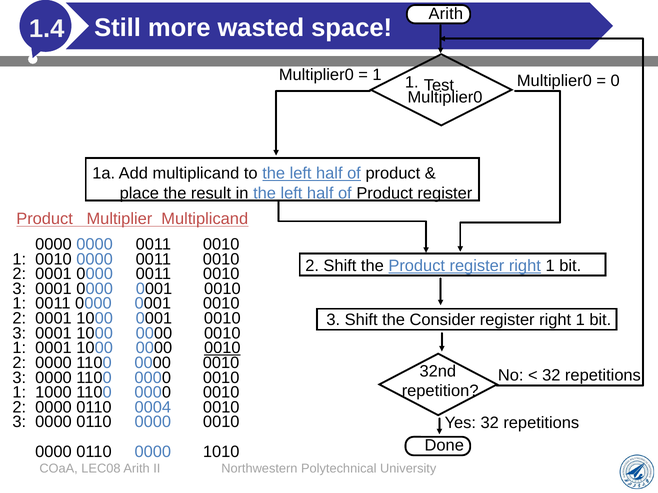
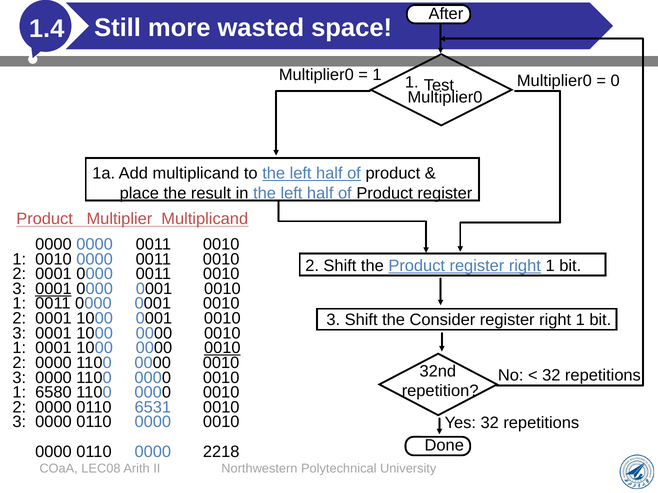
Arith: Arith -> After (446, 14)
0001 underline: none -> present (53, 289)
1 1000: 1000 -> 6580 (53, 393)
0004: 0004 -> 6531 (153, 408)
1010: 1010 -> 2218 (221, 452)
